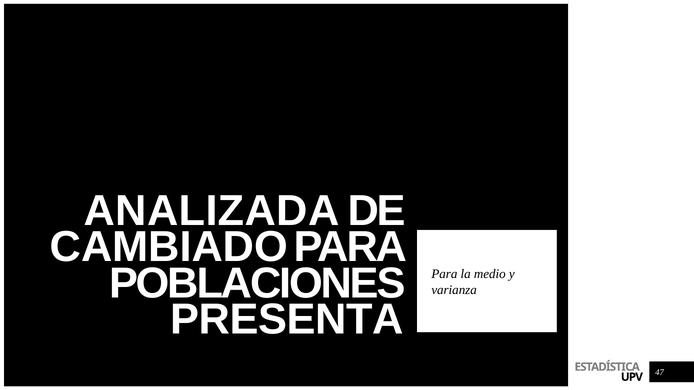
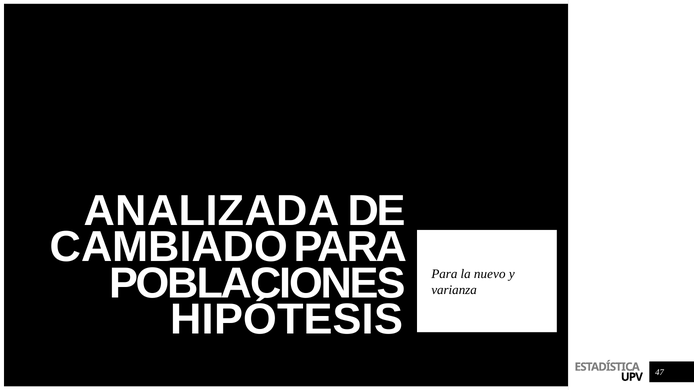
medio: medio -> nuevo (490, 274)
PRESENTA: PRESENTA -> HIPÓTESIS (287, 320)
